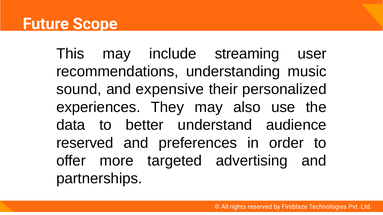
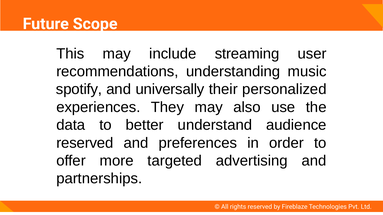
sound: sound -> spotify (79, 89)
expensive: expensive -> universally (170, 89)
